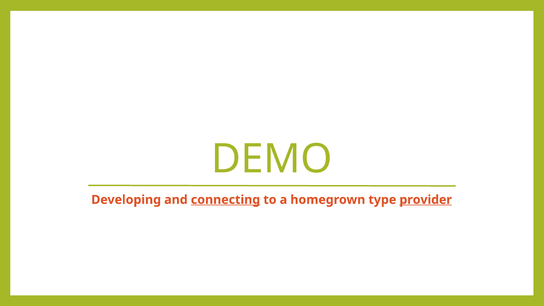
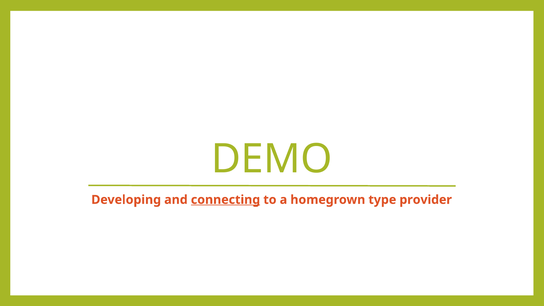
provider underline: present -> none (426, 200)
